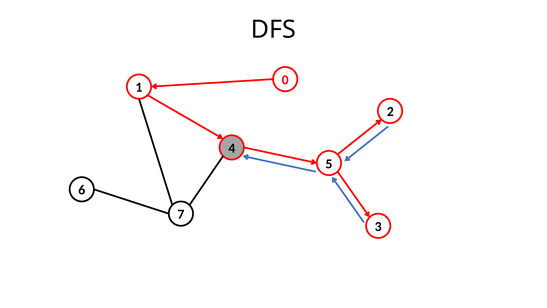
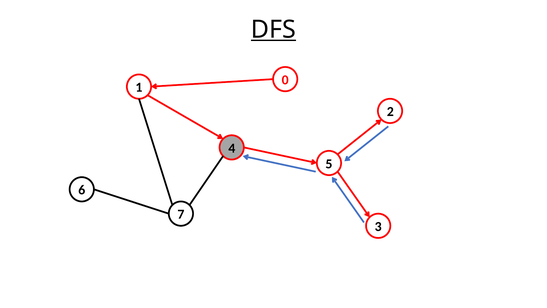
DFS underline: none -> present (273, 30)
